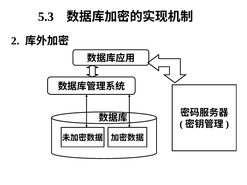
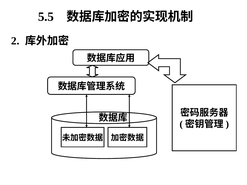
5.3: 5.3 -> 5.5 (46, 17)
